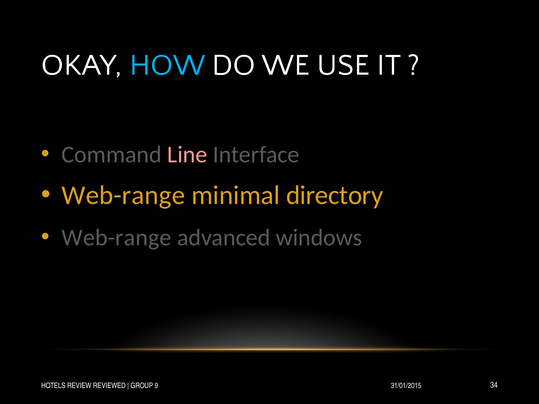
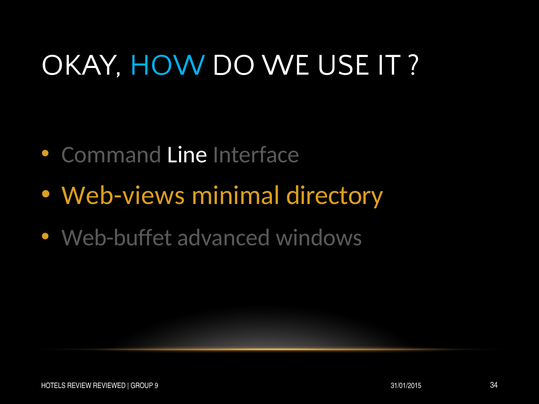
Line colour: pink -> white (187, 155)
Web-range: Web-range -> Web-views (123, 195)
Web-range: Web-range -> Web-buffet (117, 238)
